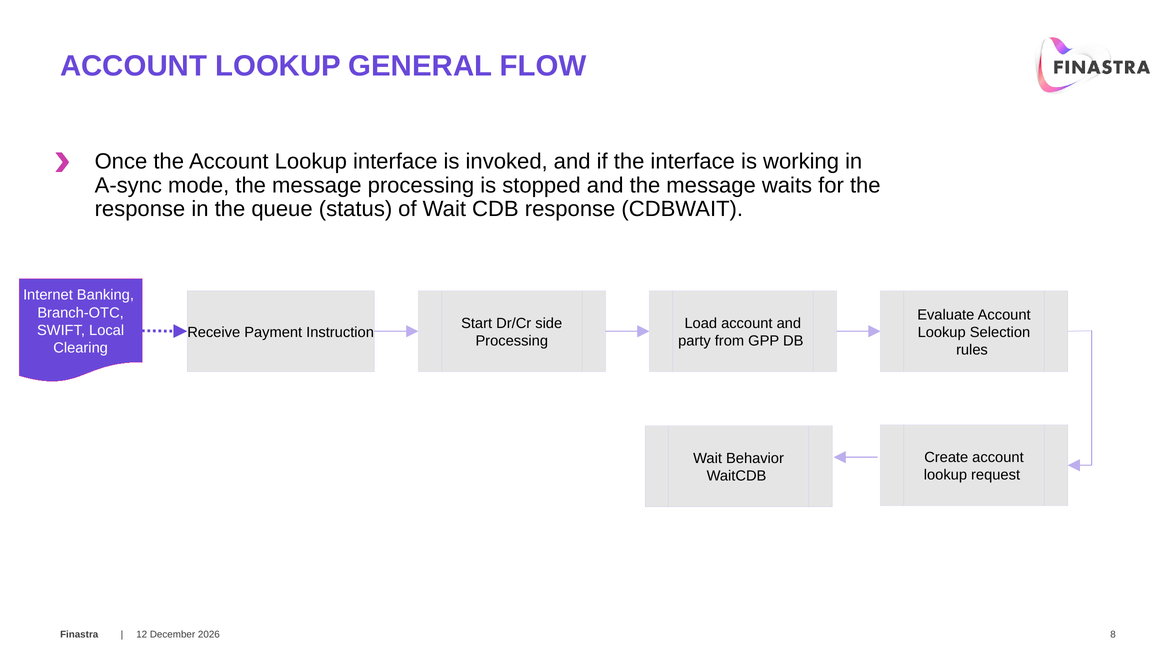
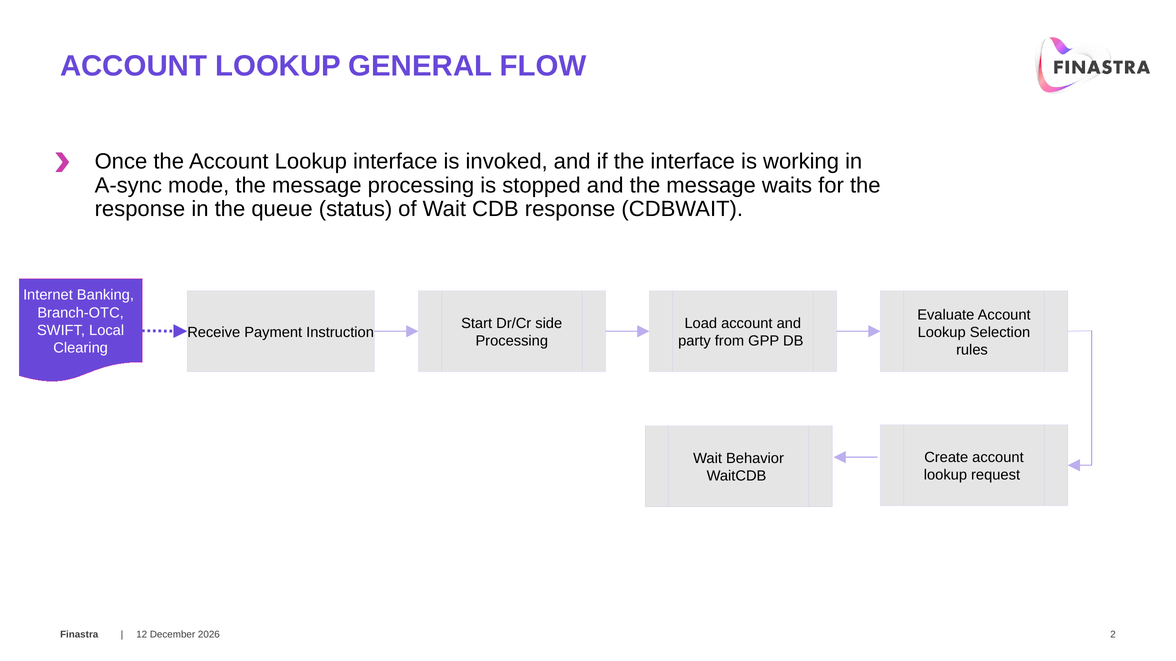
8: 8 -> 2 (1113, 635)
